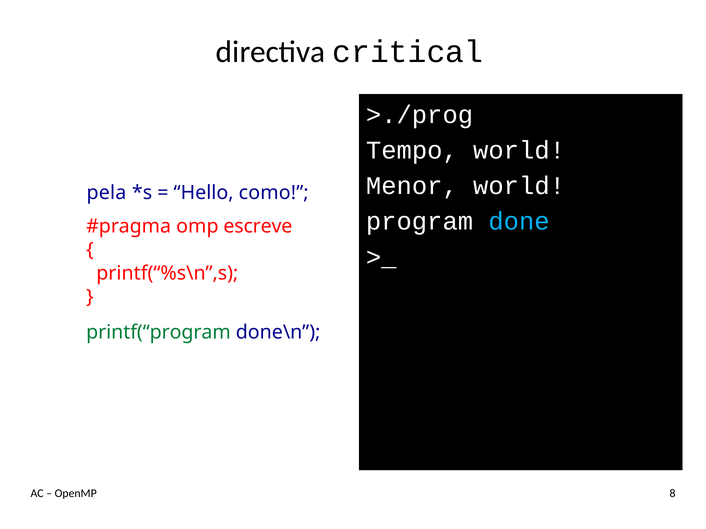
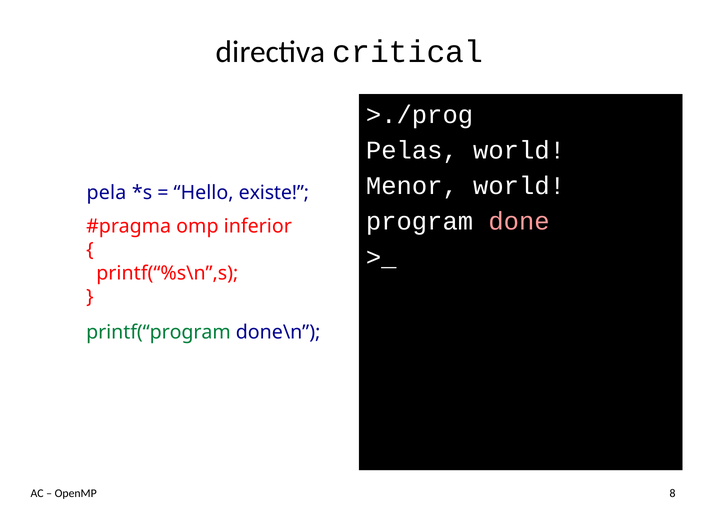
Tempo: Tempo -> Pelas (412, 150)
como: como -> existe (274, 193)
done colour: light blue -> pink (519, 222)
escreve: escreve -> inferior (258, 226)
